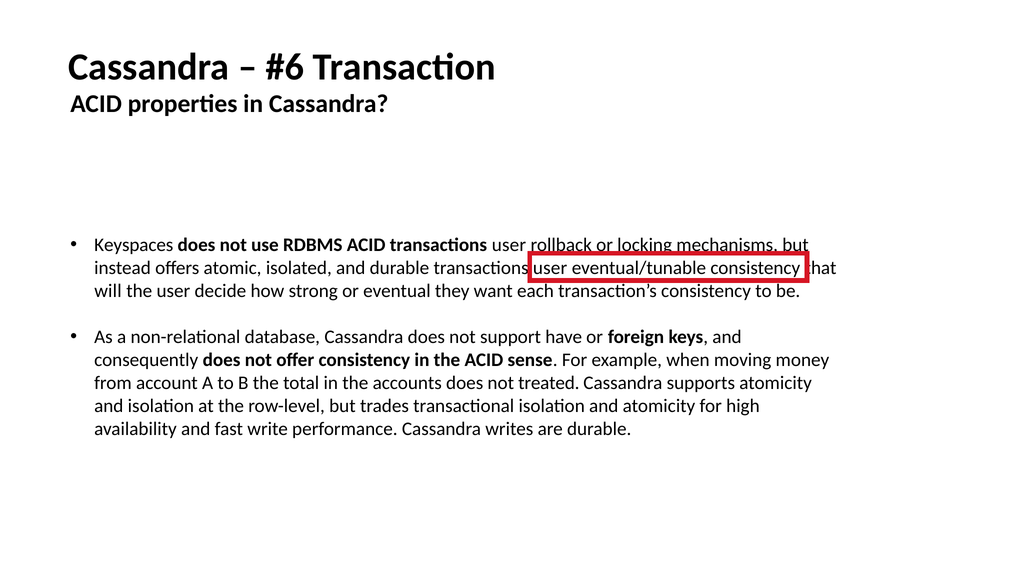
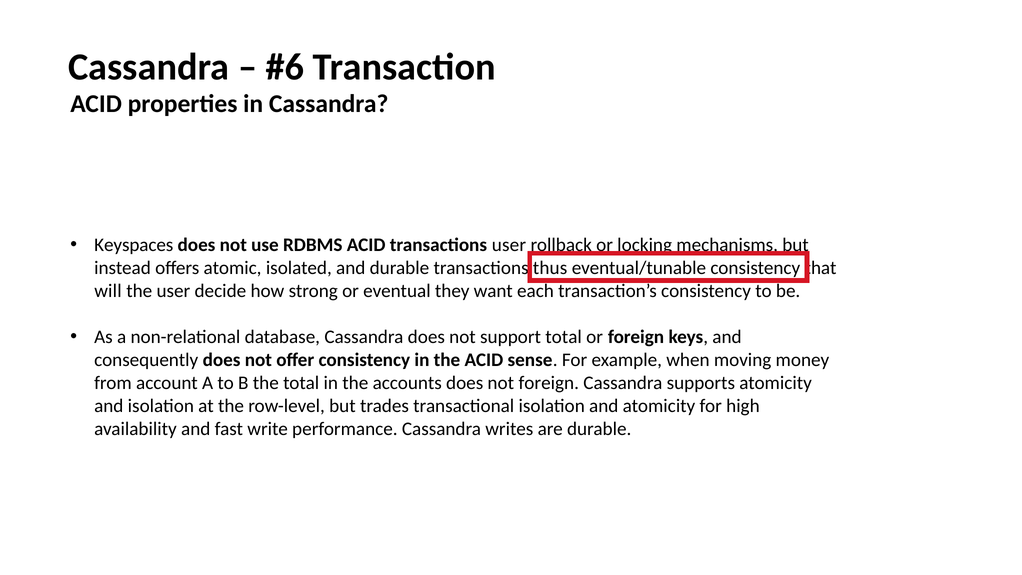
durable transactions user: user -> thus (550, 268)
support have: have -> total (564, 337)
not treated: treated -> foreign (549, 383)
